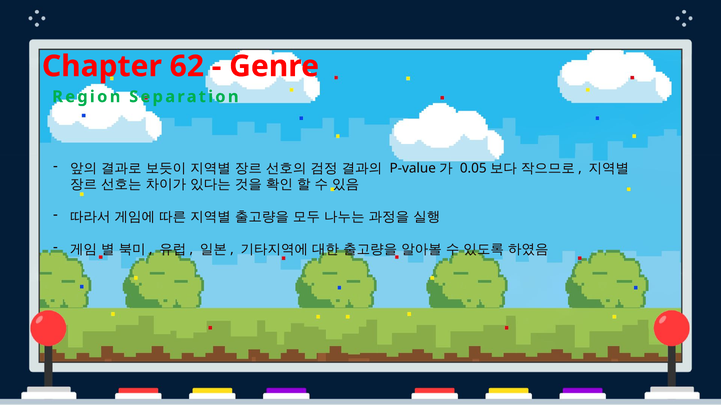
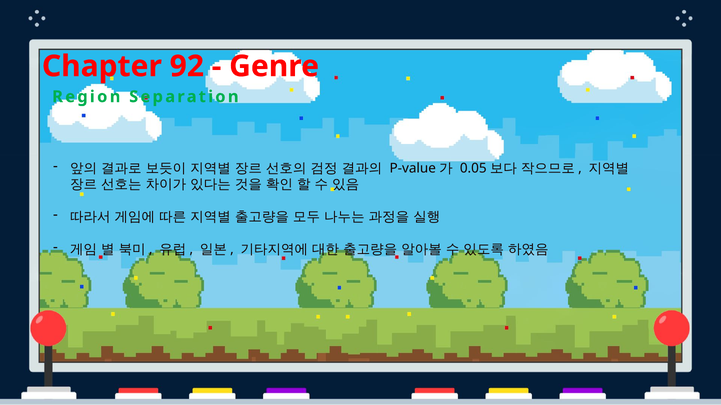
62: 62 -> 92 (187, 66)
